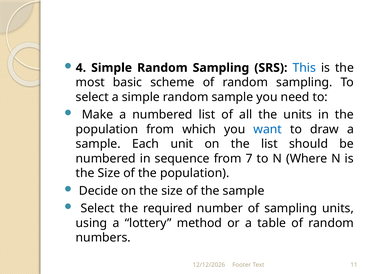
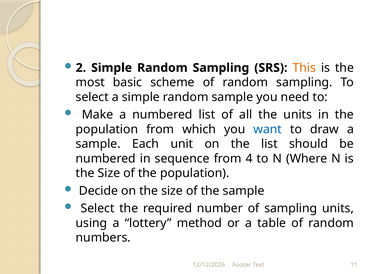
4: 4 -> 2 (81, 68)
This colour: blue -> orange (304, 68)
7: 7 -> 4 (249, 159)
